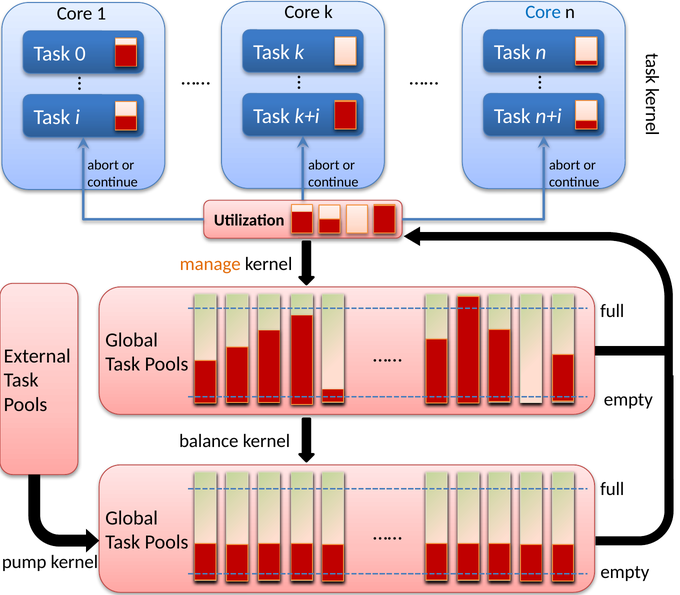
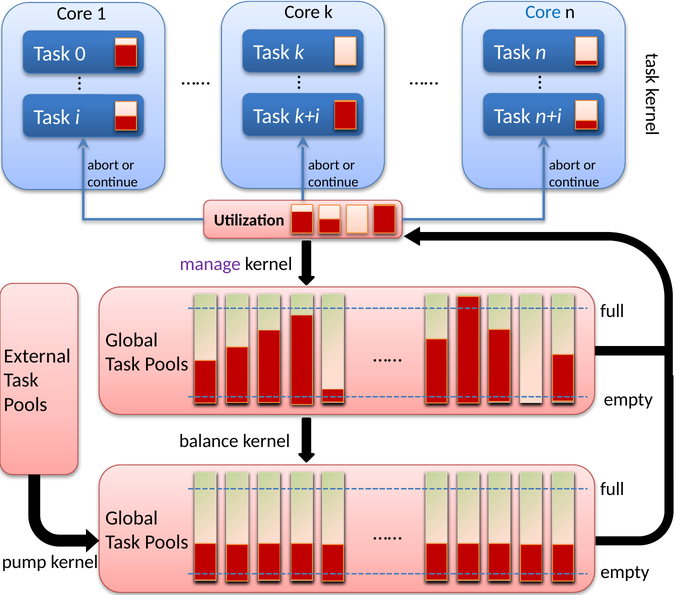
manage colour: orange -> purple (210, 264)
